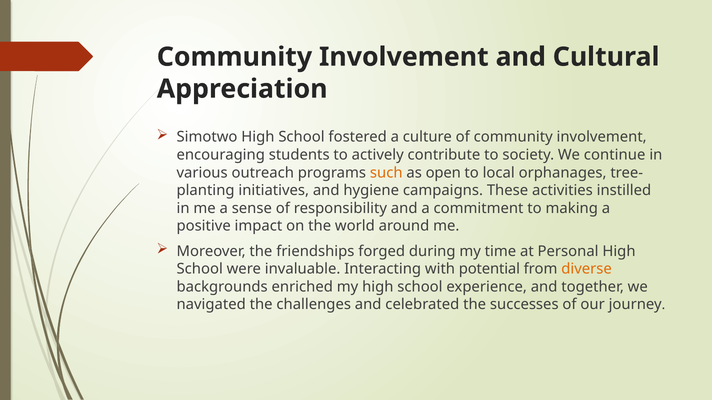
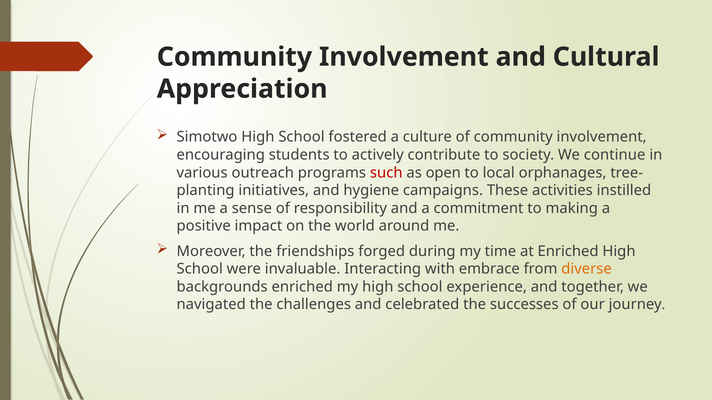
such colour: orange -> red (386, 173)
at Personal: Personal -> Enriched (568, 251)
potential: potential -> embrace (489, 269)
